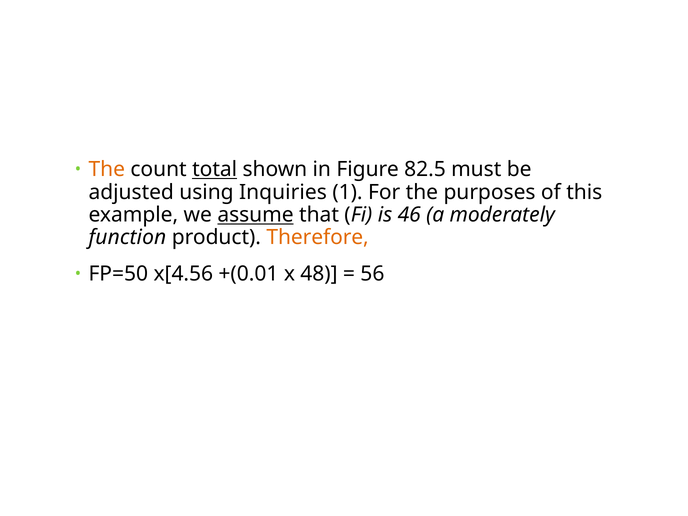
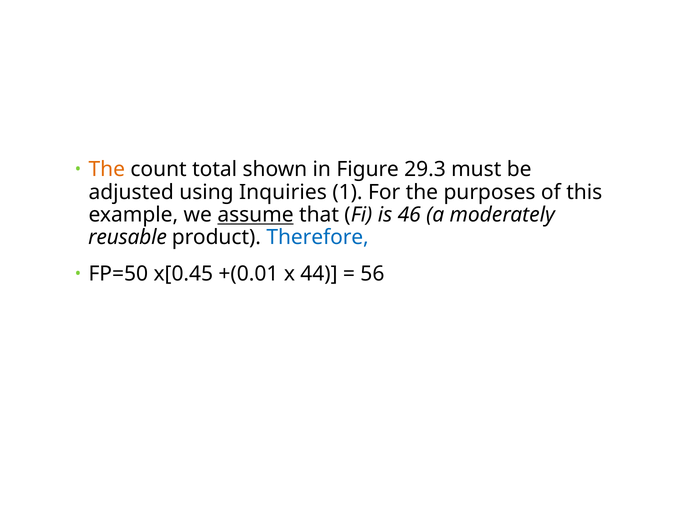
total underline: present -> none (215, 169)
82.5: 82.5 -> 29.3 (425, 169)
function: function -> reusable (128, 238)
Therefore colour: orange -> blue (318, 238)
x[4.56: x[4.56 -> x[0.45 (183, 274)
48: 48 -> 44 (319, 274)
